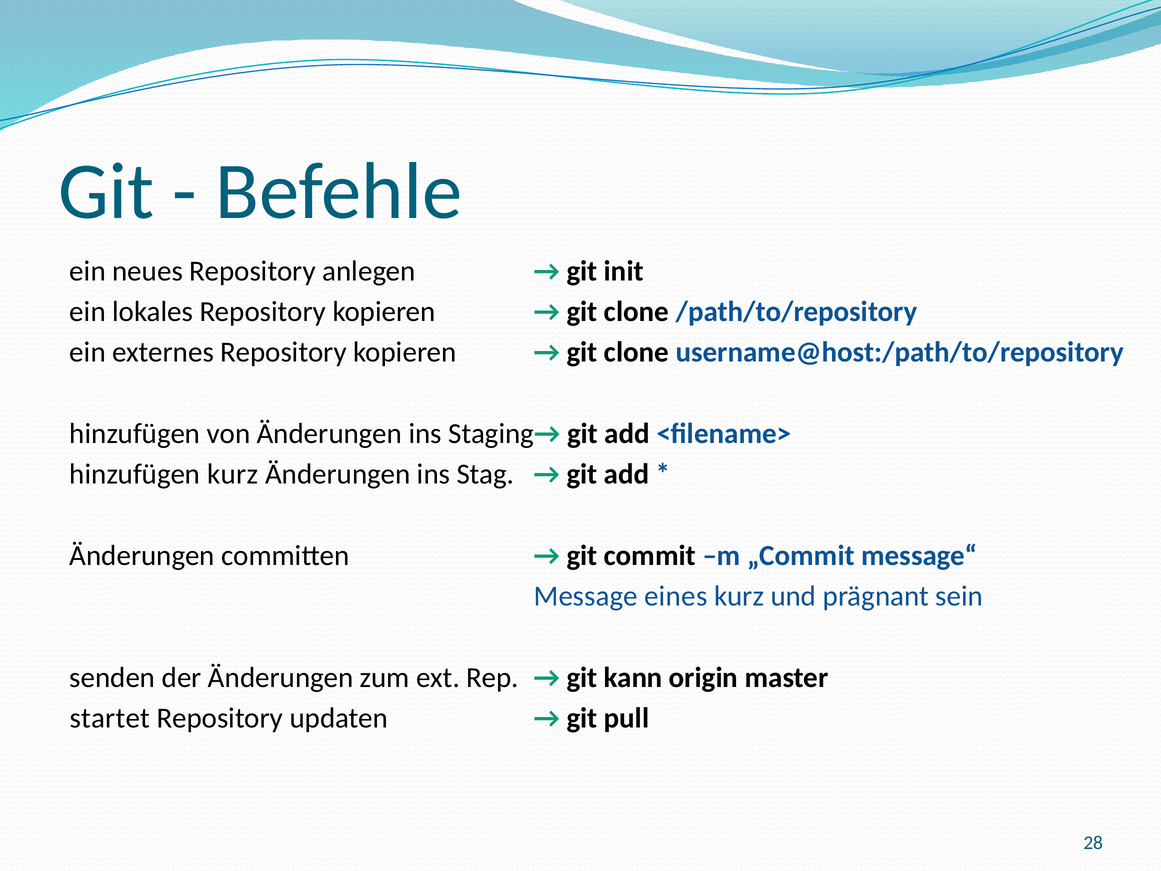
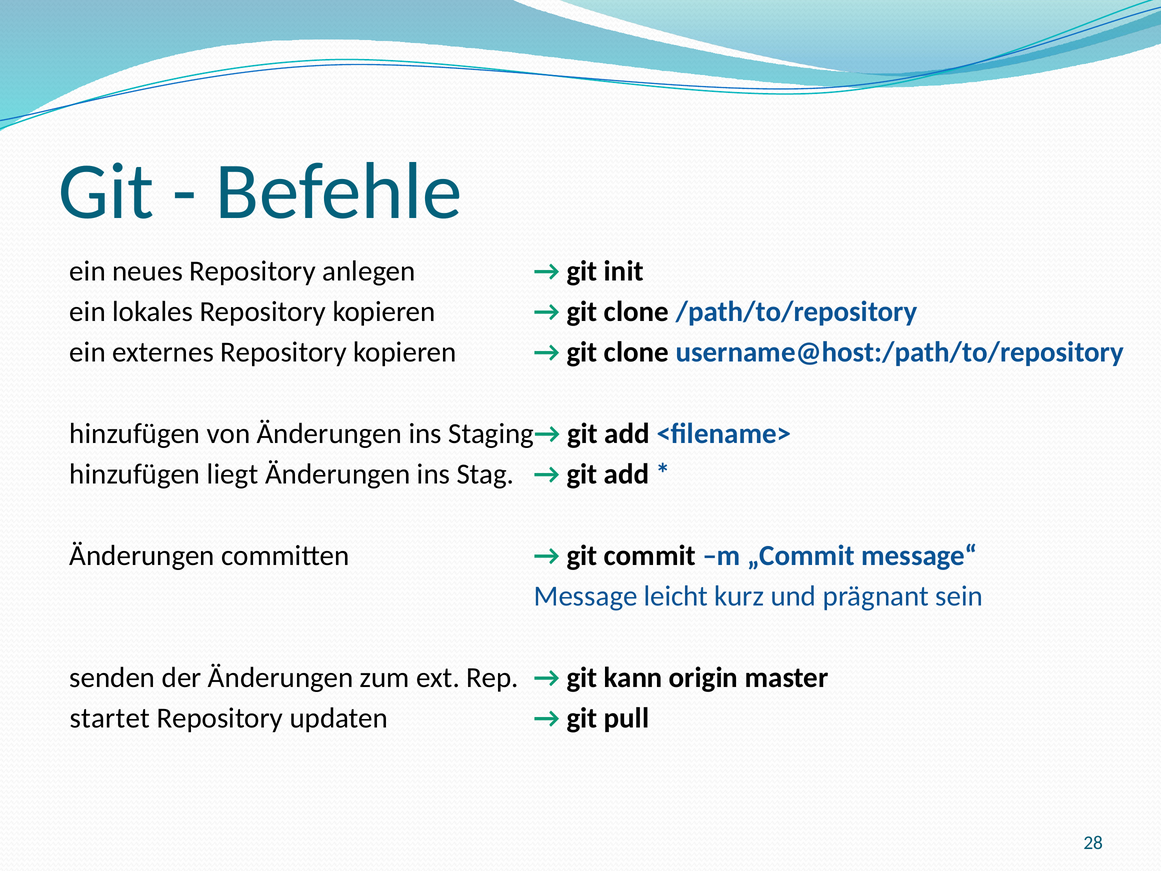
hinzufügen kurz: kurz -> liegt (233, 474)
eines: eines -> leicht (676, 596)
